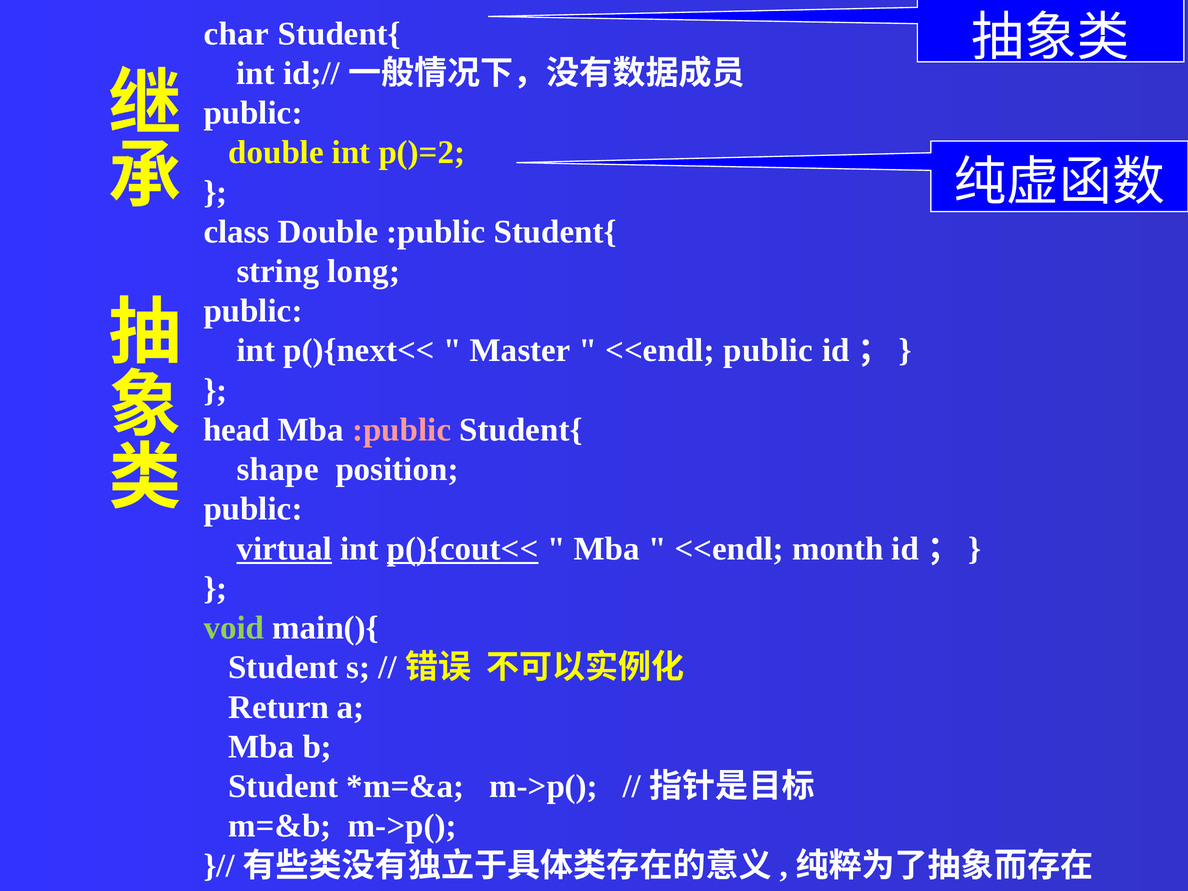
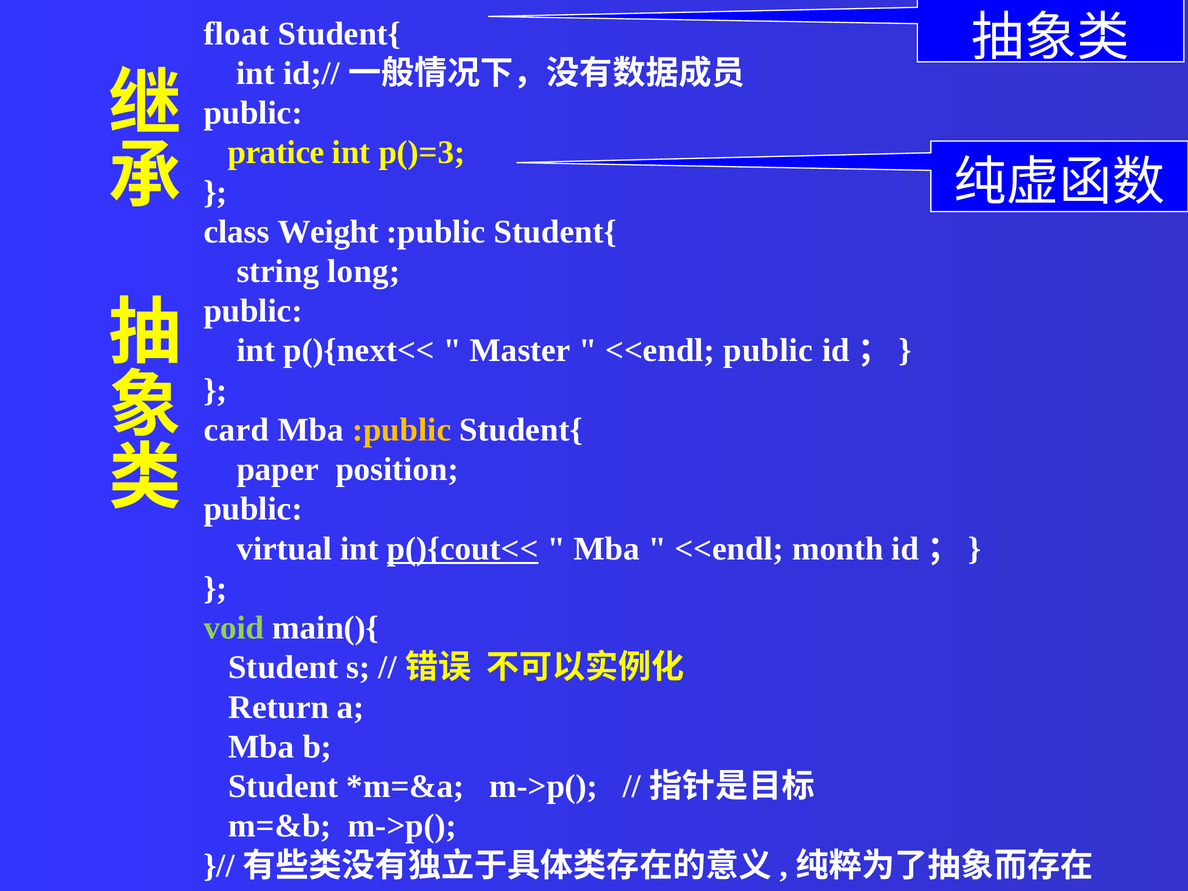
char: char -> float (236, 34)
double: double -> pratice (276, 153)
p()=2: p()=2 -> p()=3 (422, 153)
class Double: Double -> Weight (328, 232)
head: head -> card (236, 430)
:public colour: pink -> yellow (402, 430)
shape: shape -> paper (278, 469)
virtual underline: present -> none (284, 549)
